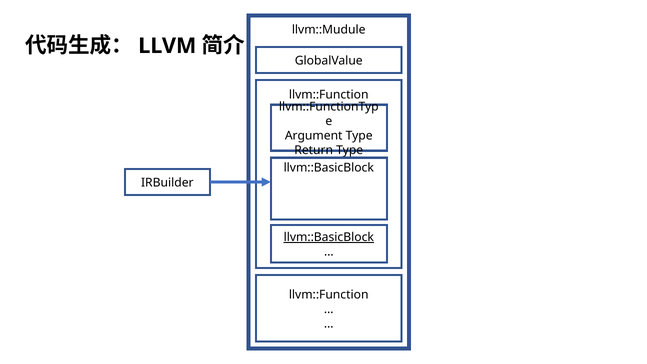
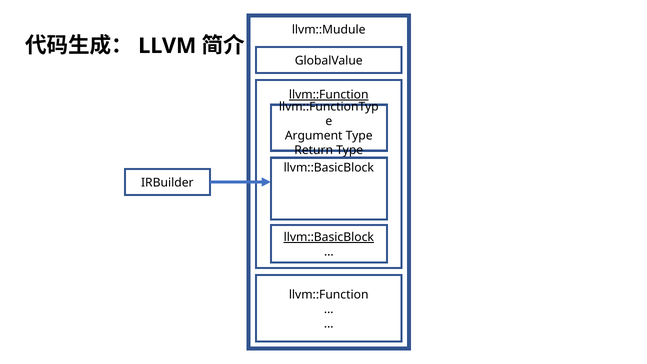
llvm::Function underline: none -> present (329, 95)
